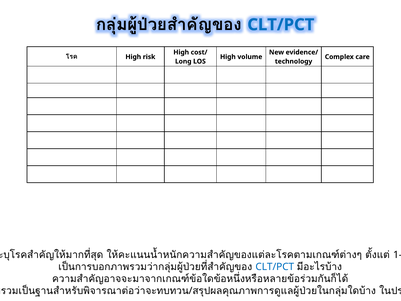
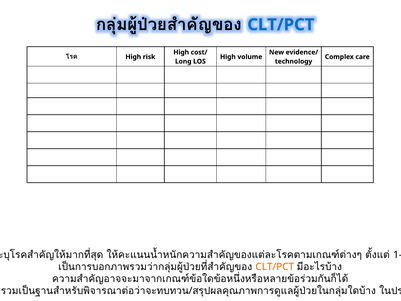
CLT/PCT colour: blue -> orange (275, 267)
